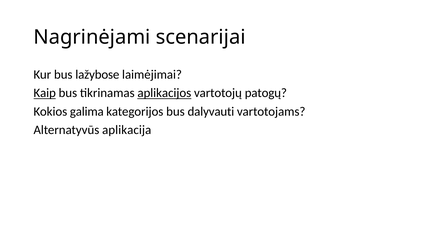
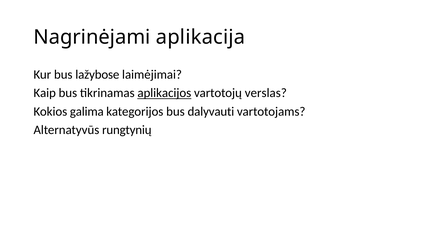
scenarijai: scenarijai -> aplikacija (201, 37)
Kaip underline: present -> none (45, 93)
patogų: patogų -> verslas (266, 93)
aplikacija: aplikacija -> rungtynių (127, 130)
